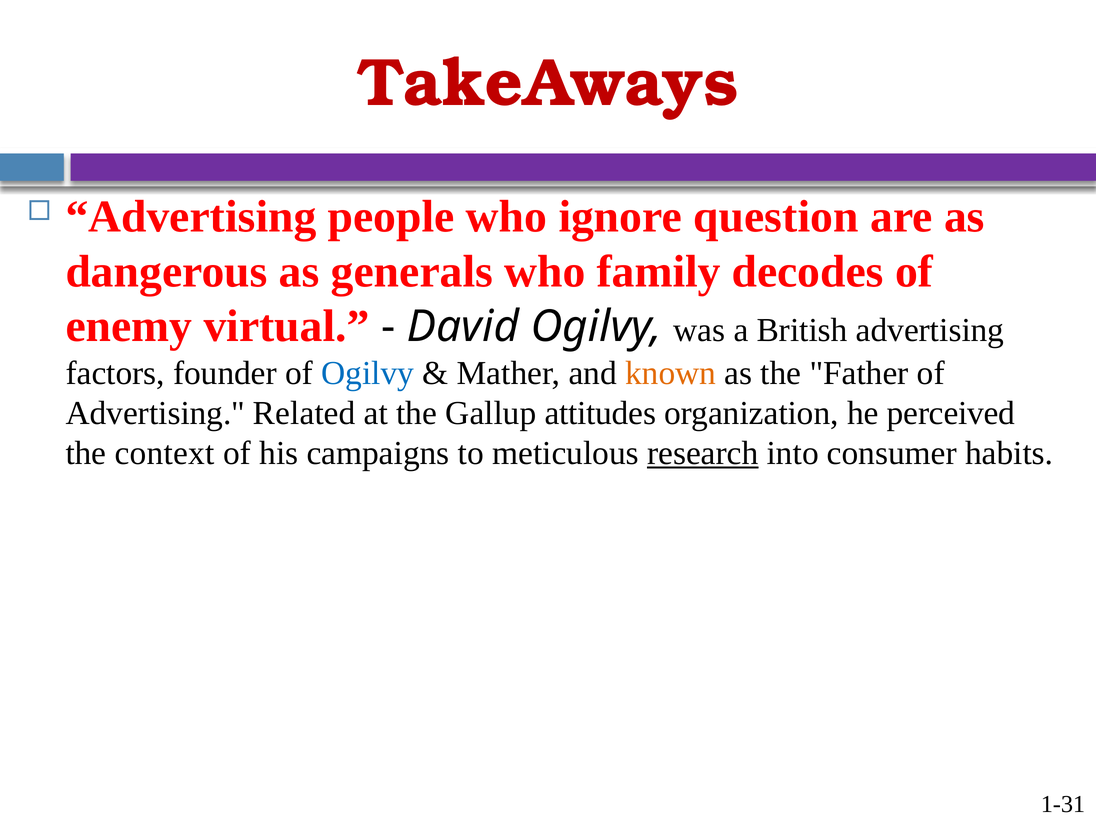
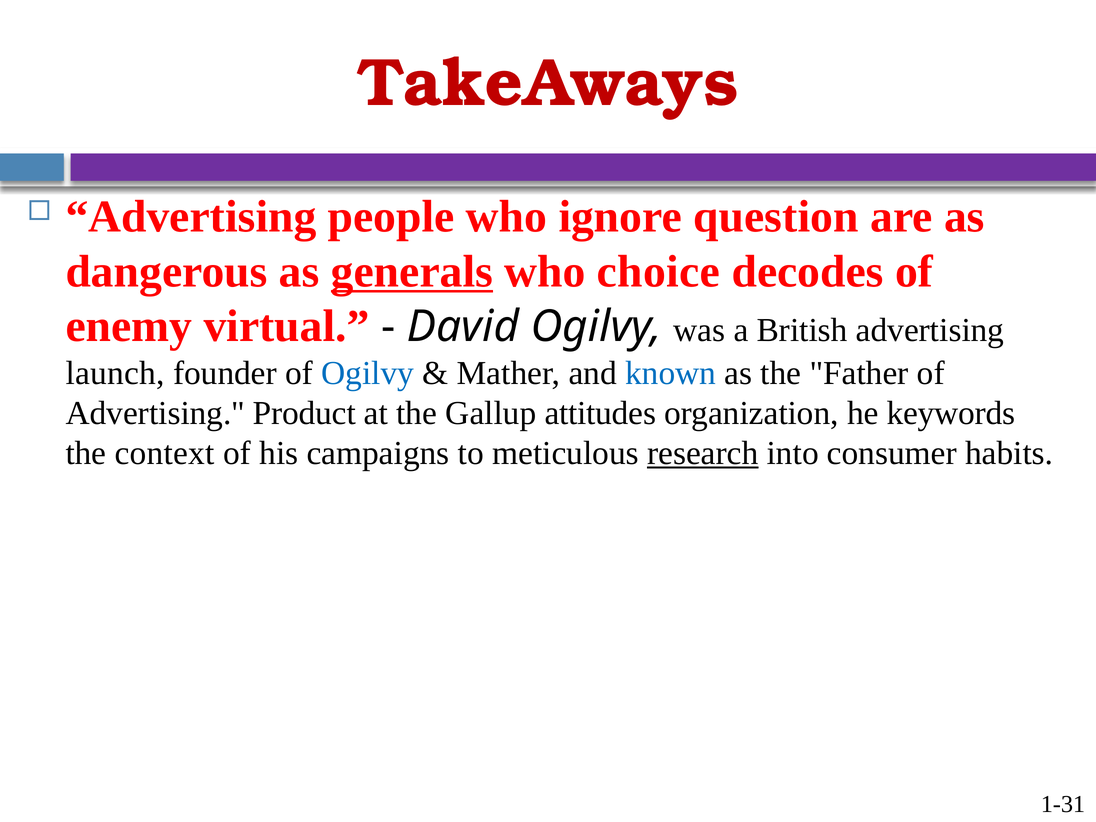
generals underline: none -> present (412, 272)
family: family -> choice (658, 272)
factors: factors -> launch (115, 373)
known colour: orange -> blue (671, 373)
Related: Related -> Product (304, 413)
perceived: perceived -> keywords (951, 413)
